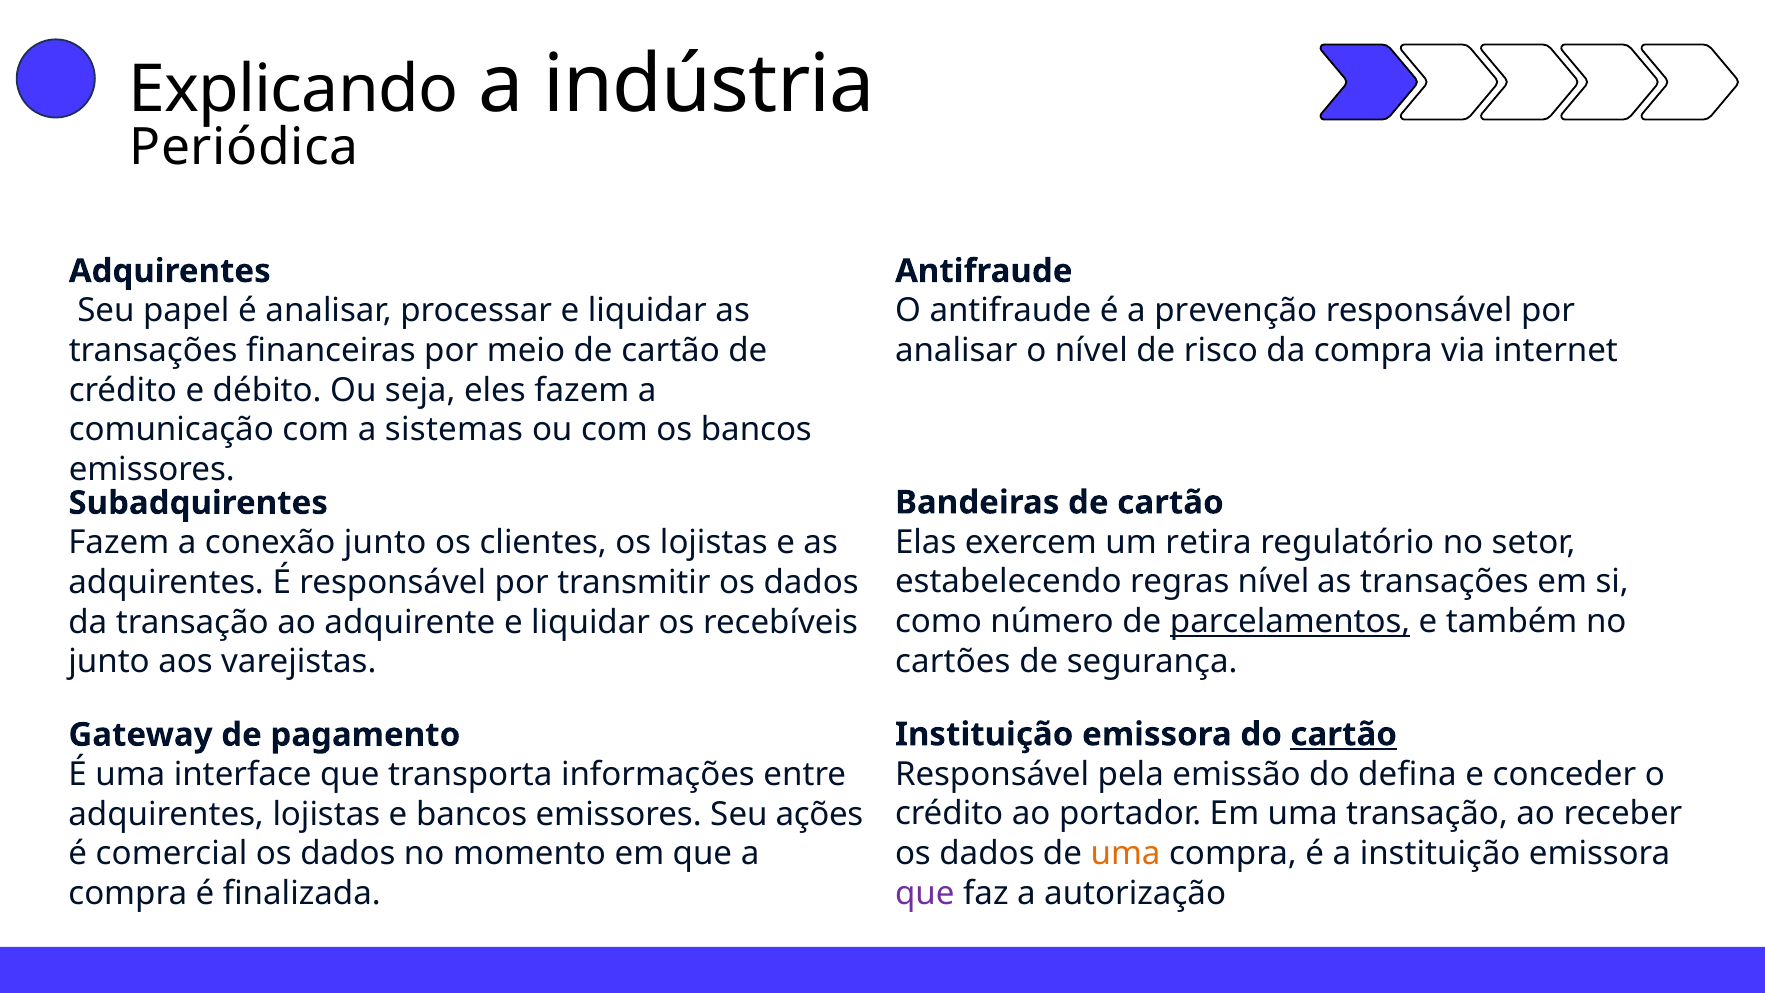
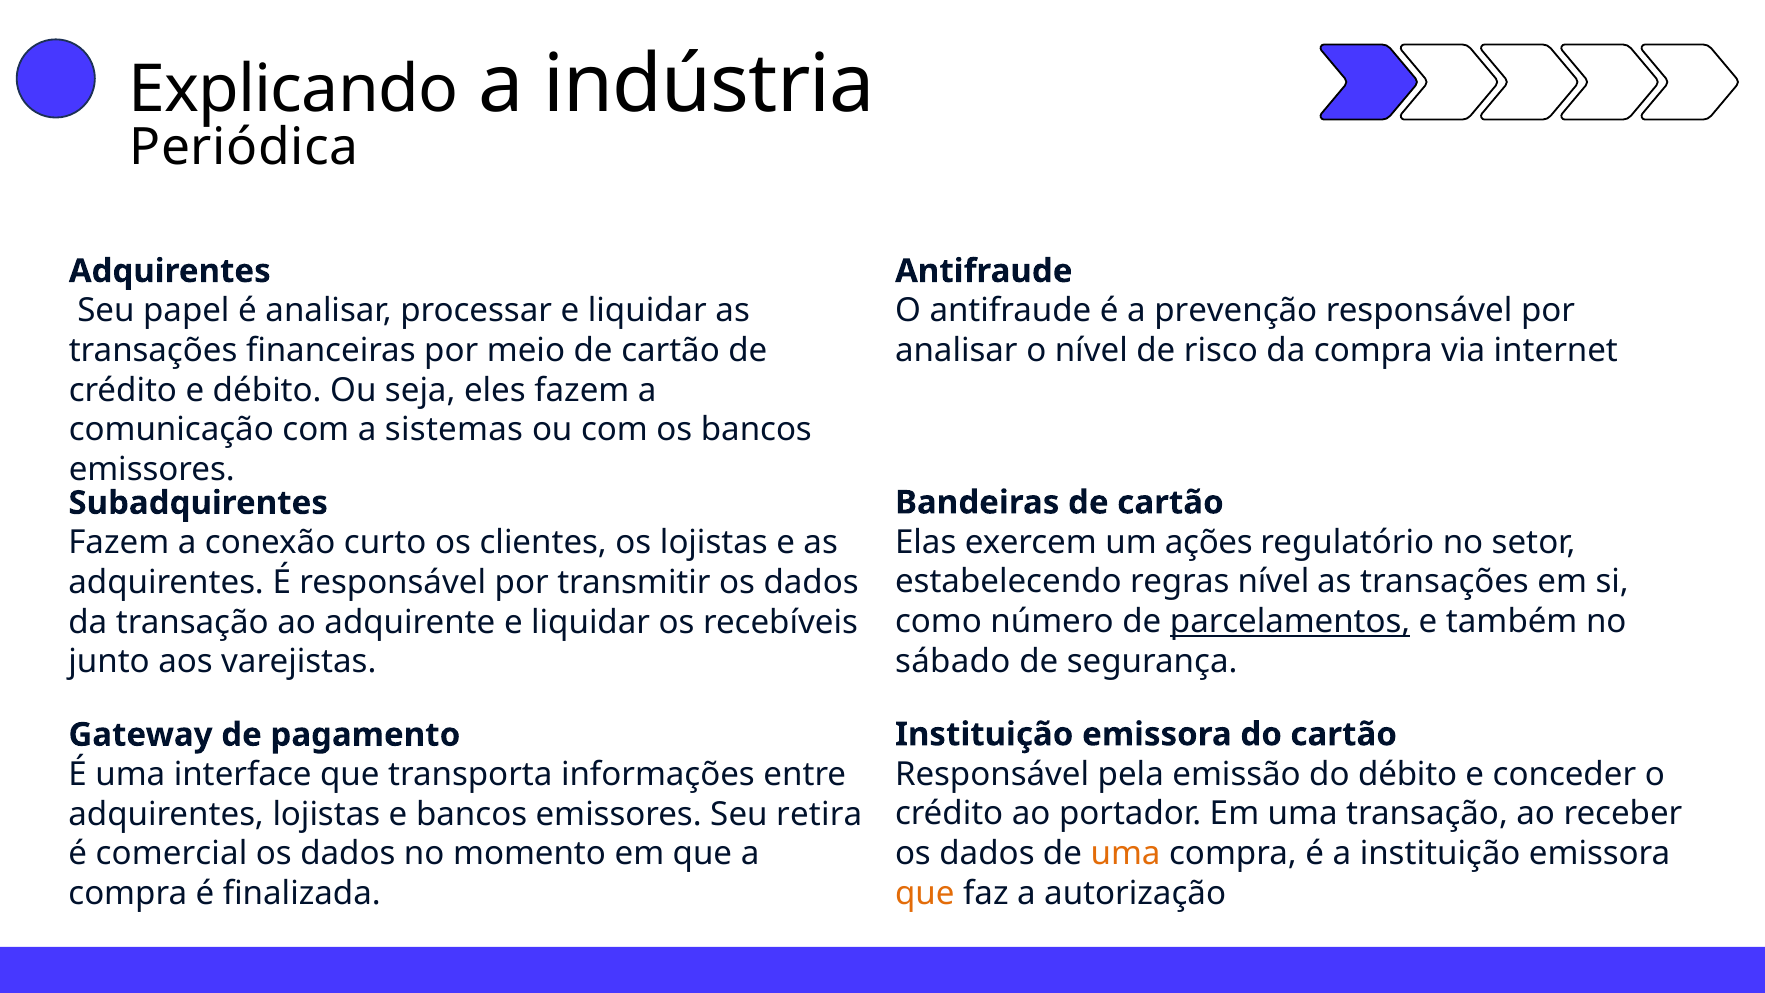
retira: retira -> ações (1209, 542)
conexão junto: junto -> curto (385, 543)
cartões: cartões -> sábado (953, 661)
cartão underline: present -> none (1344, 734)
do defina: defina -> débito (1408, 774)
ações: ações -> retira (819, 814)
que colour: purple -> orange (925, 893)
